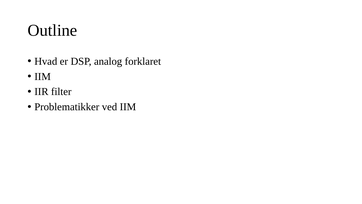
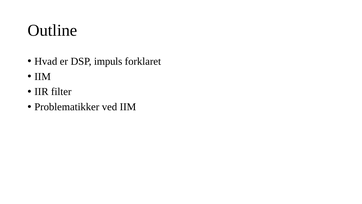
analog: analog -> impuls (108, 61)
